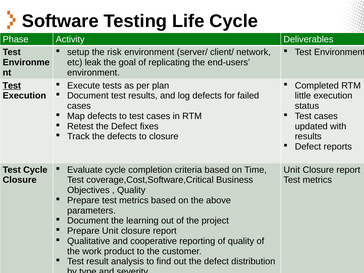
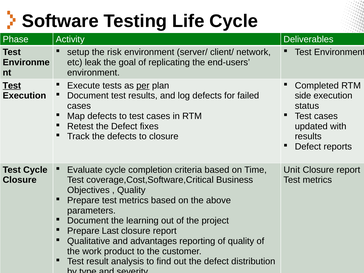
per underline: none -> present (143, 86)
little: little -> side (303, 96)
Prepare Unit: Unit -> Last (110, 231)
cooperative: cooperative -> advantages (154, 241)
